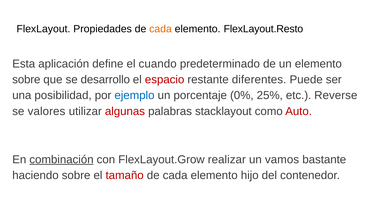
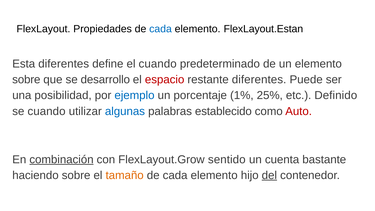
cada colour: orange -> blue (161, 29)
FlexLayout.Resto: FlexLayout.Resto -> FlexLayout.Estan (263, 29)
Esta aplicación: aplicación -> diferentes (64, 64)
0%: 0% -> 1% (242, 95)
Reverse: Reverse -> Definido (336, 95)
se valores: valores -> cuando (47, 111)
algunas colour: red -> blue (125, 111)
stacklayout: stacklayout -> establecido (223, 111)
realizar: realizar -> sentido (227, 159)
vamos: vamos -> cuenta (282, 159)
tamaño colour: red -> orange (125, 175)
del underline: none -> present (269, 175)
